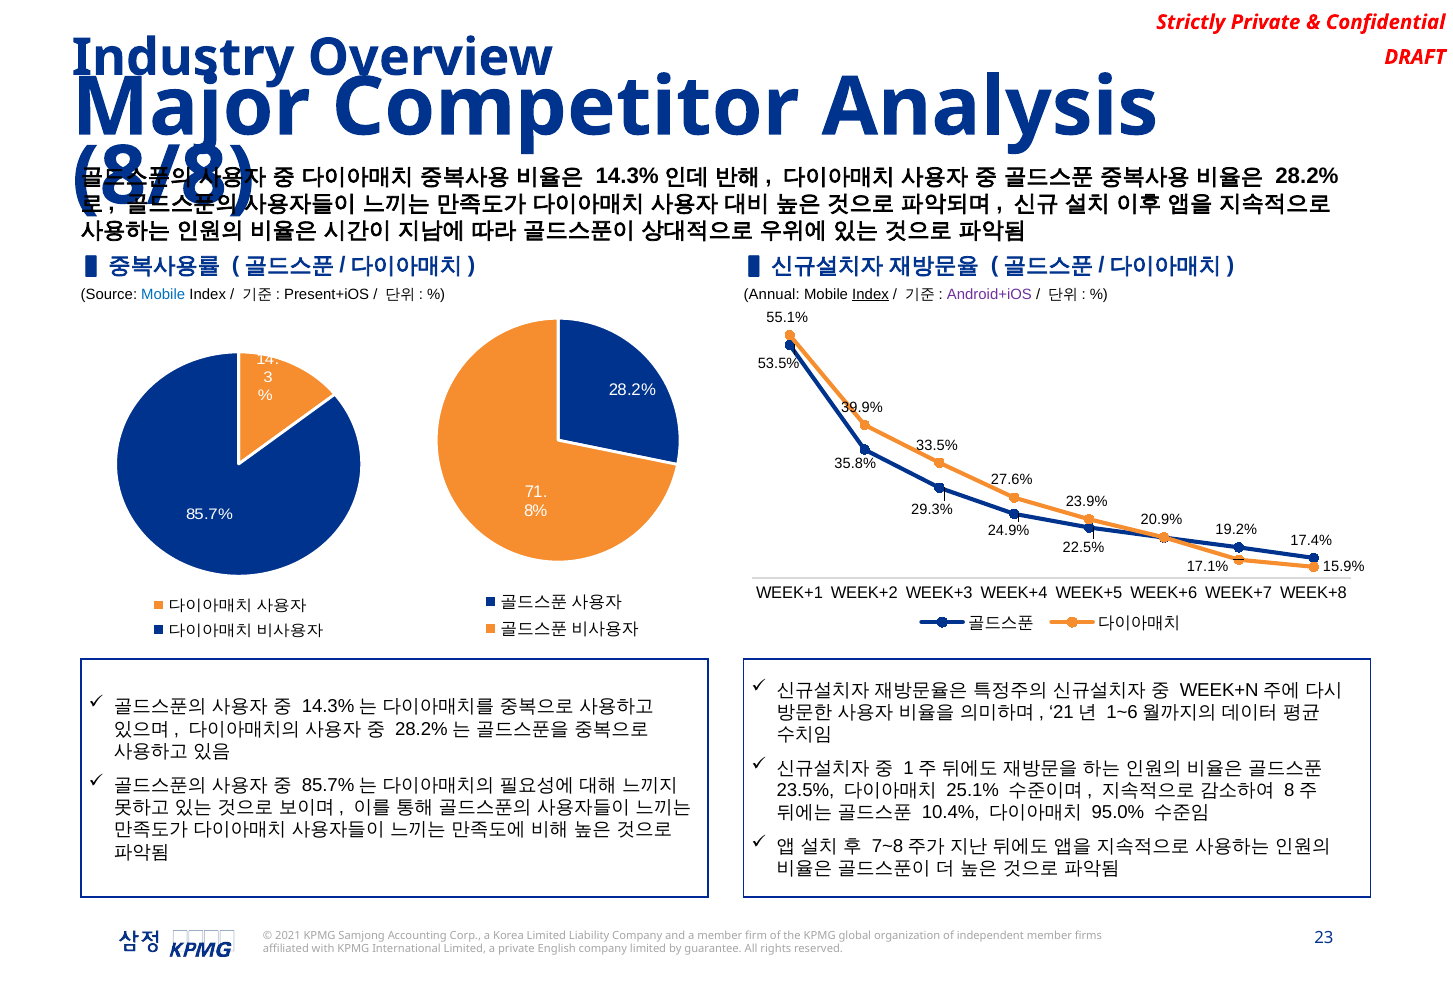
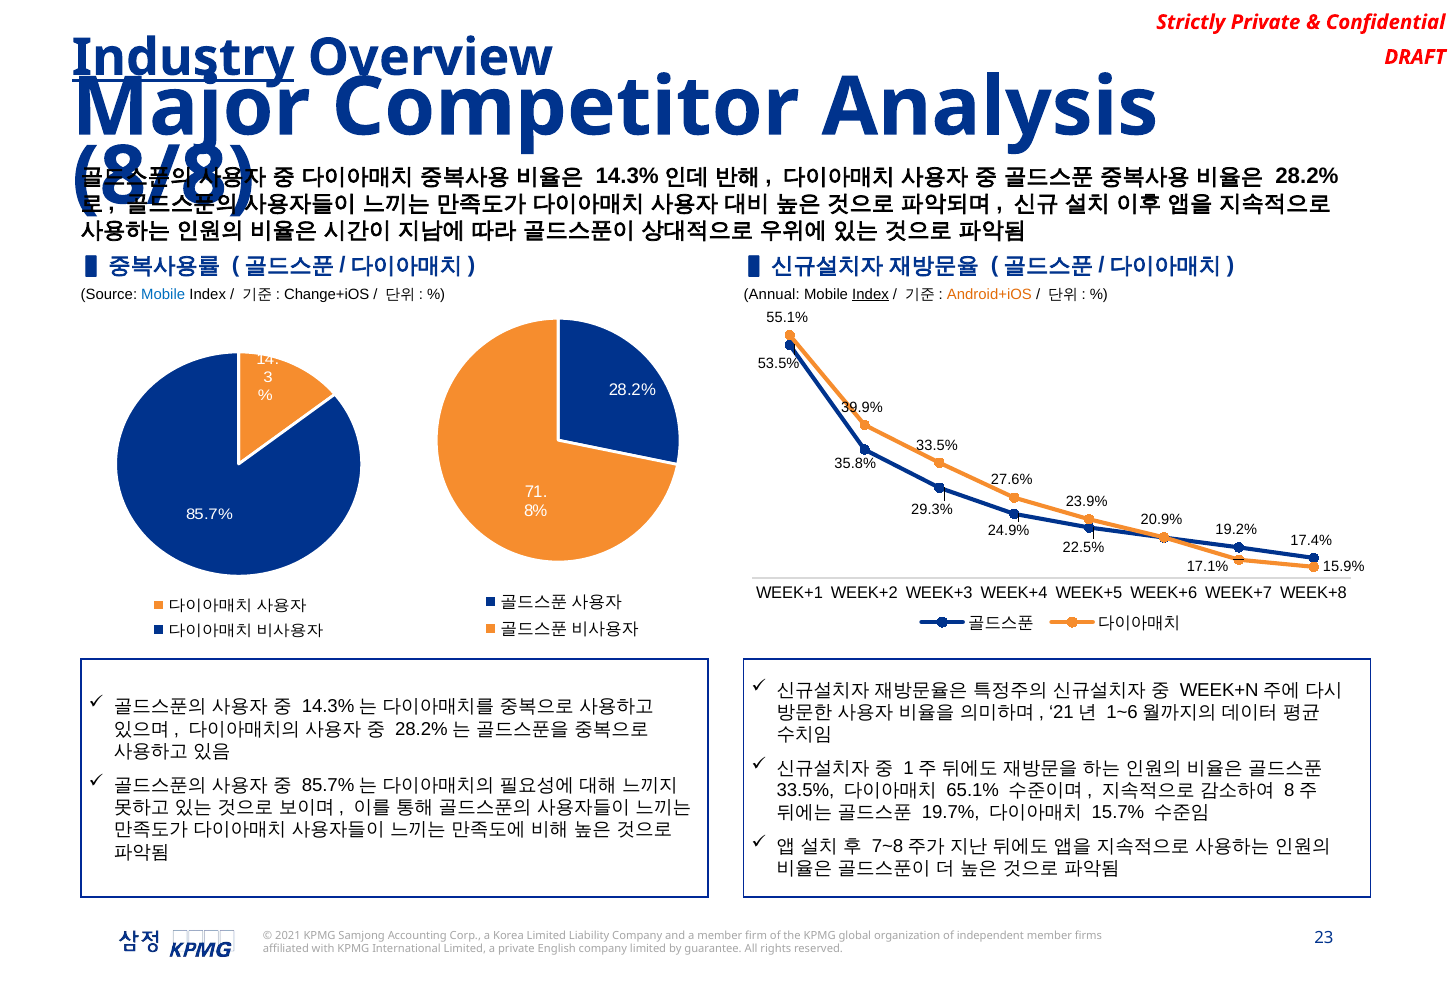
Industry underline: none -> present (183, 58)
Present+iOS: Present+iOS -> Change+iOS (327, 294)
Android+iOS colour: purple -> orange (989, 294)
23.5%: 23.5% -> 33.5% (805, 790)
25.1%: 25.1% -> 65.1% (973, 790)
10.4%: 10.4% -> 19.7% (951, 813)
95.0%: 95.0% -> 15.7% (1118, 813)
